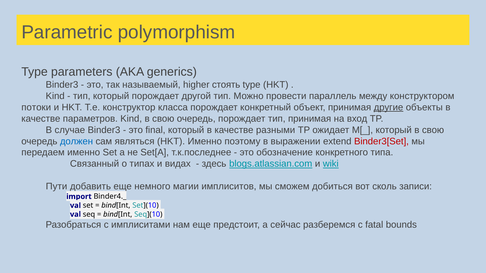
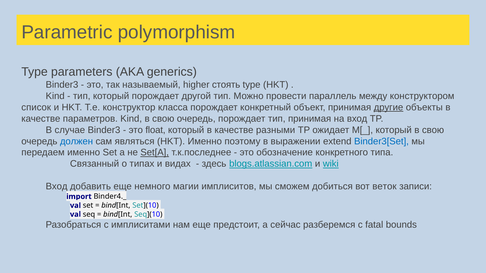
потоки: потоки -> список (36, 107)
final: final -> float (155, 130)
Binder3[Set colour: red -> blue (381, 141)
Set[A underline: none -> present (155, 153)
Пути: Пути -> Вход (57, 187)
сколь: сколь -> веток (384, 187)
